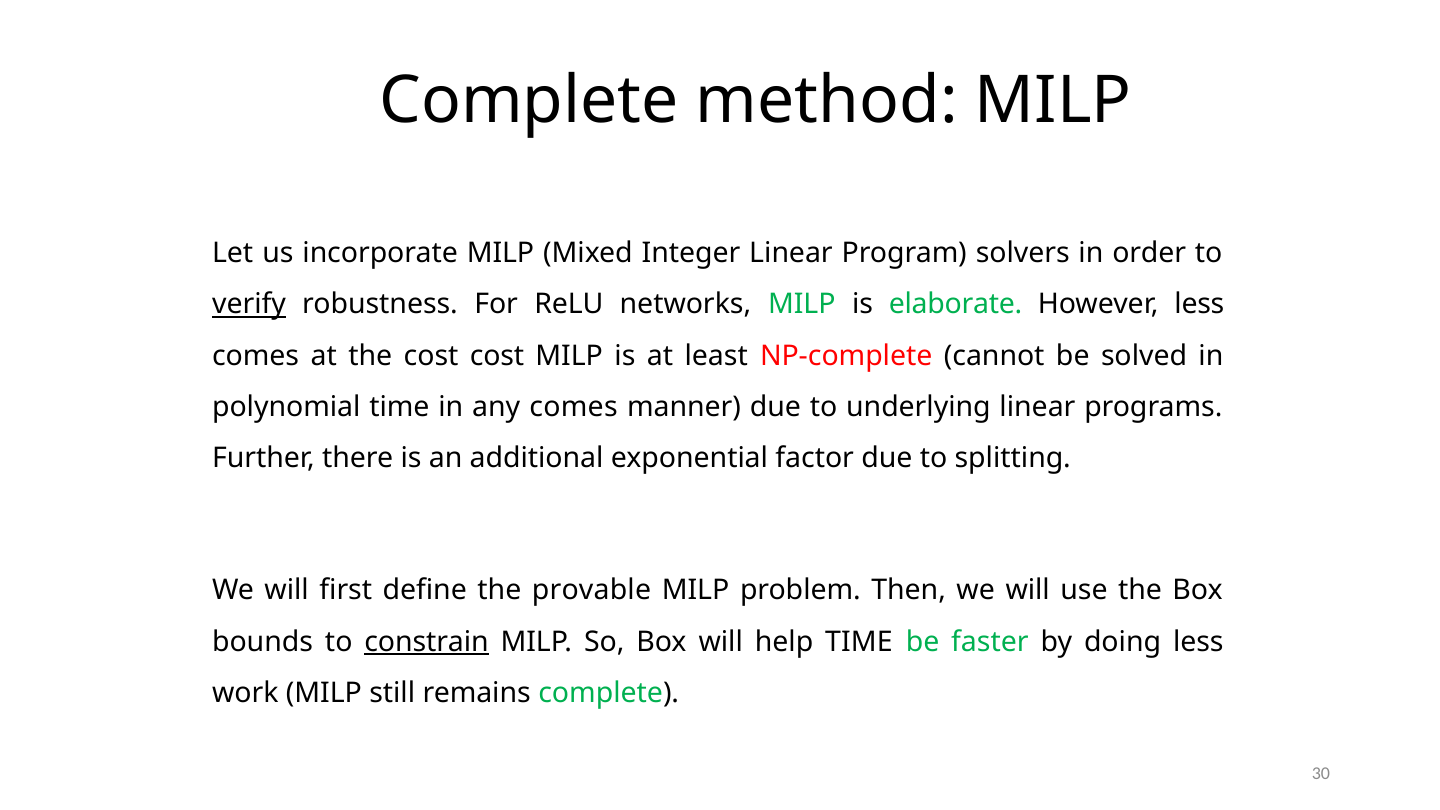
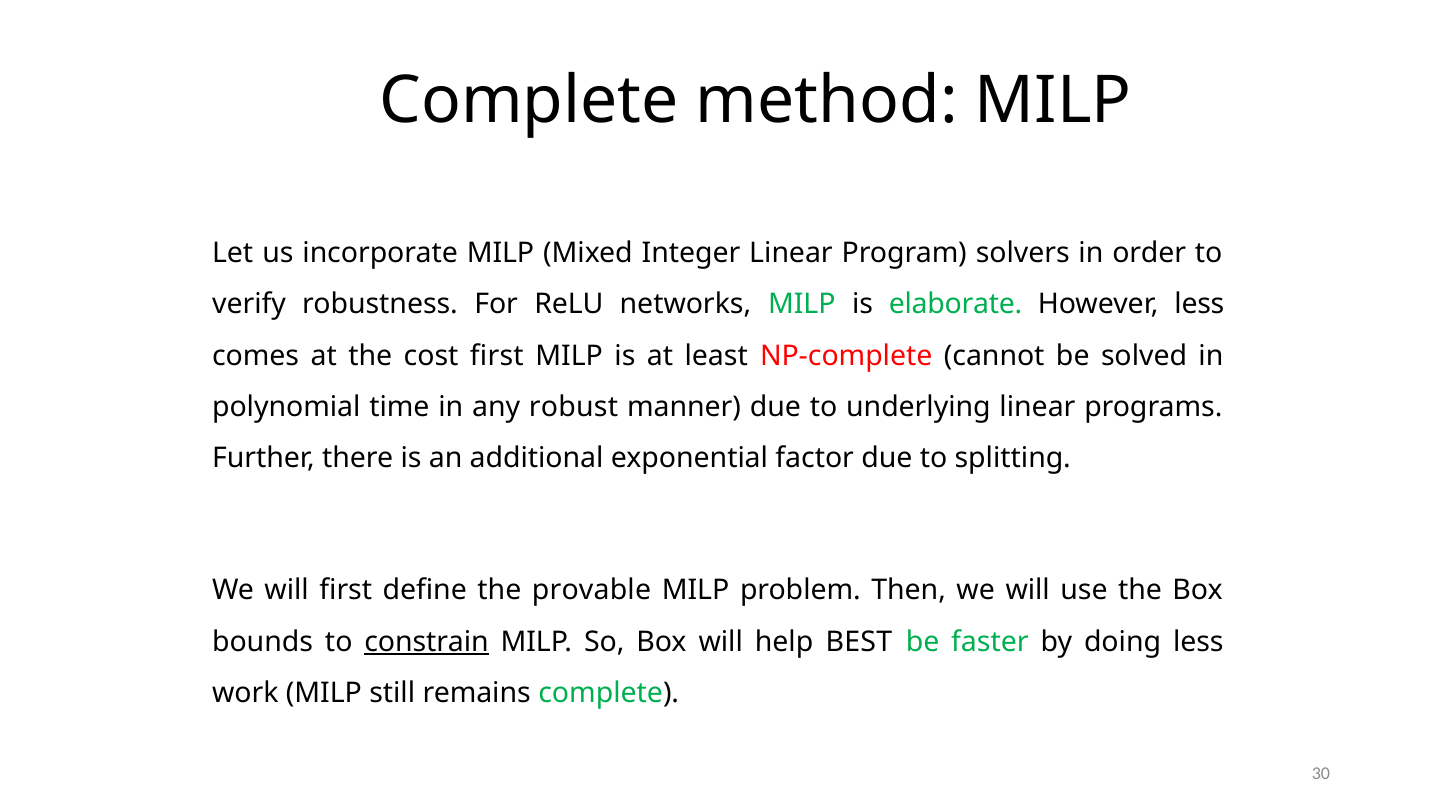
verify underline: present -> none (249, 305)
cost cost: cost -> first (497, 356)
any comes: comes -> robust (574, 407)
help TIME: TIME -> BEST (859, 642)
